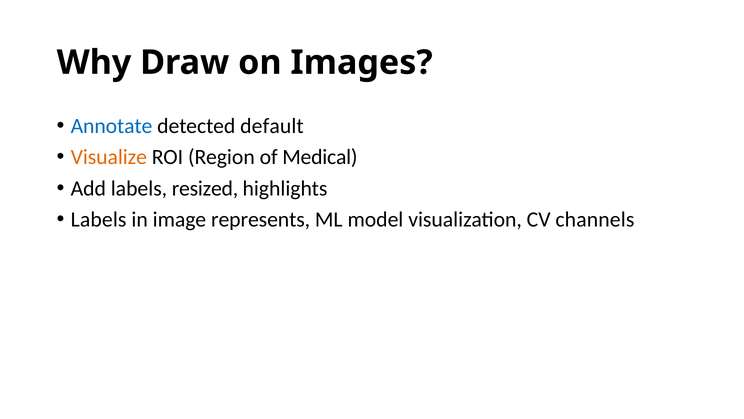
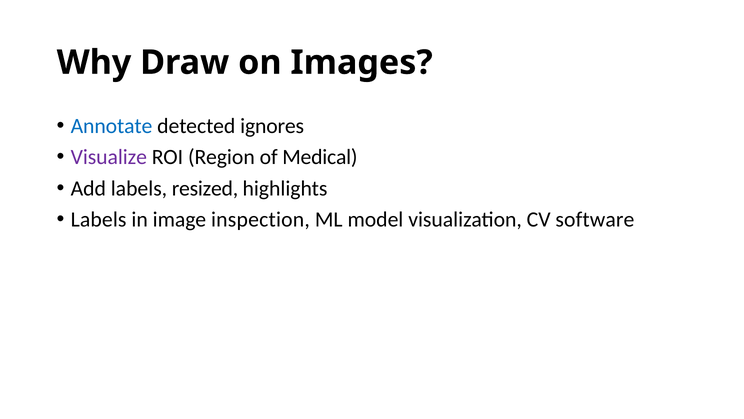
default: default -> ignores (272, 126)
Visualize colour: orange -> purple (109, 157)
represents: represents -> inspection (260, 219)
channels: channels -> software (595, 219)
